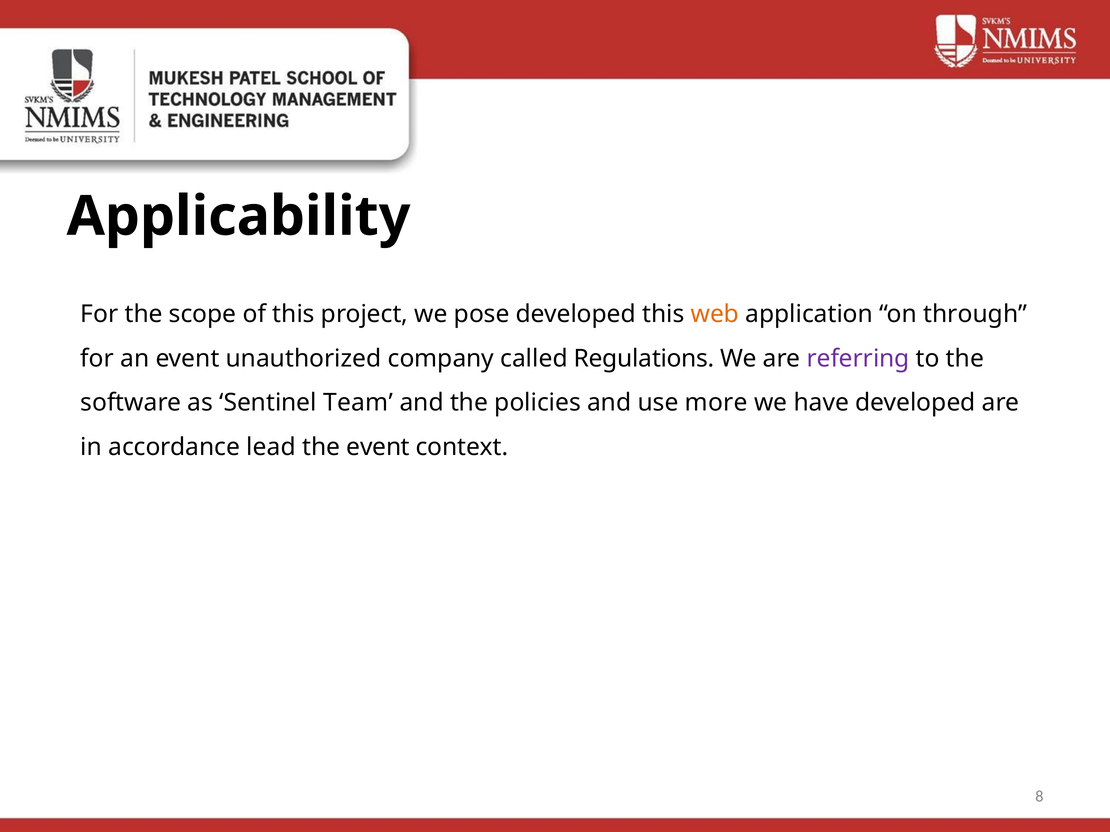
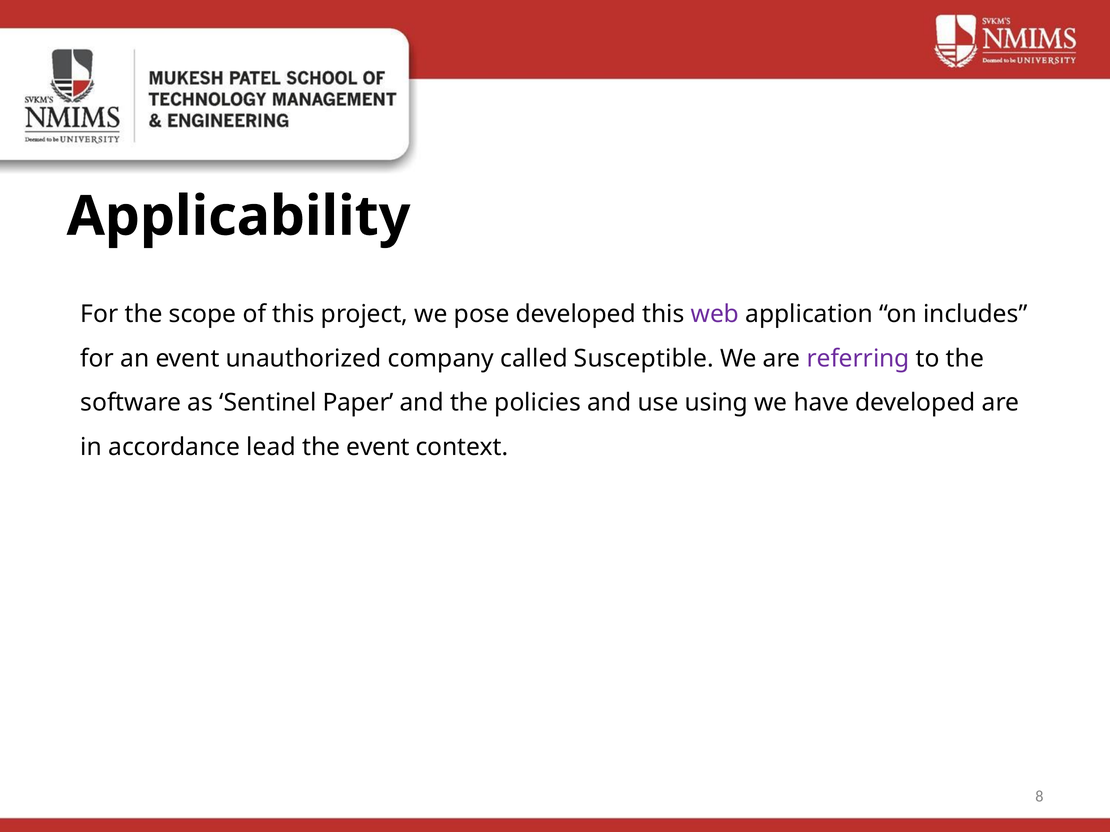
web colour: orange -> purple (715, 314)
through: through -> includes (975, 314)
Regulations: Regulations -> Susceptible (644, 359)
Team: Team -> Paper (358, 403)
more: more -> using (716, 403)
